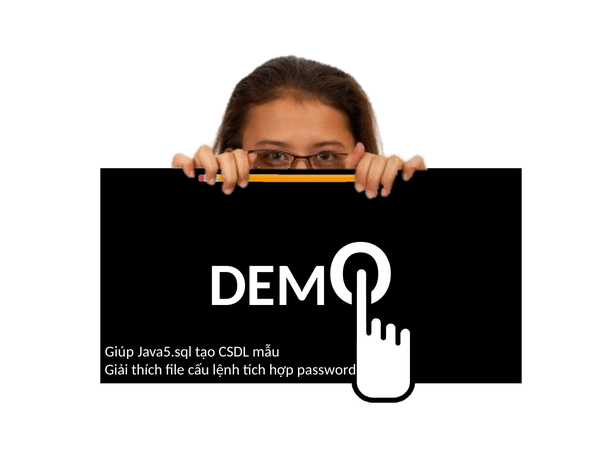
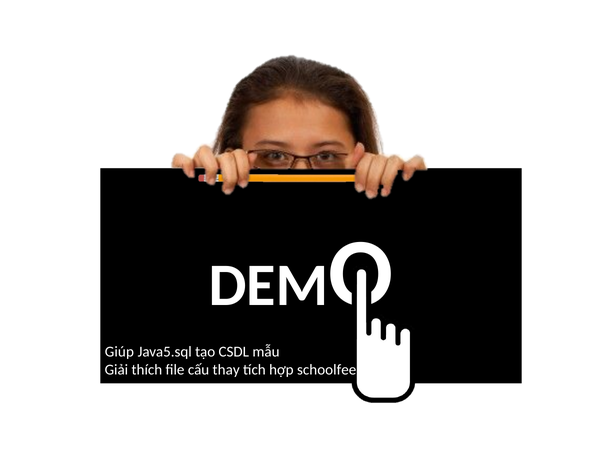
lệnh: lệnh -> thay (226, 370)
password: password -> schoolfee (327, 370)
